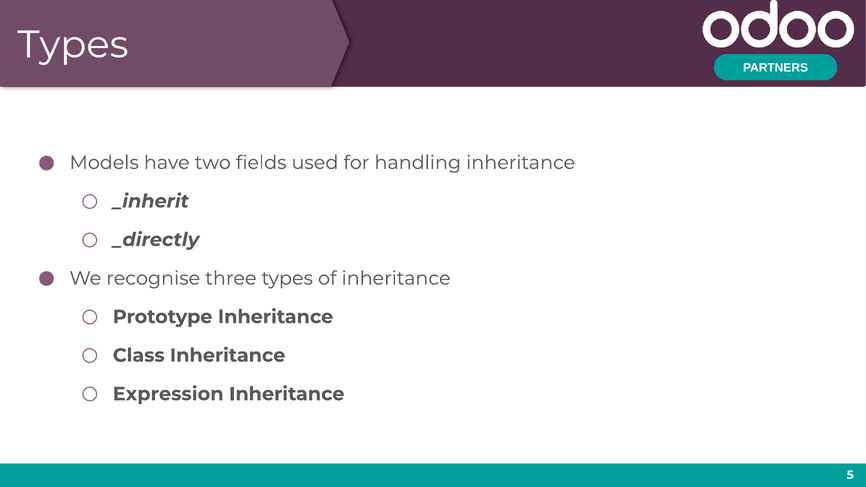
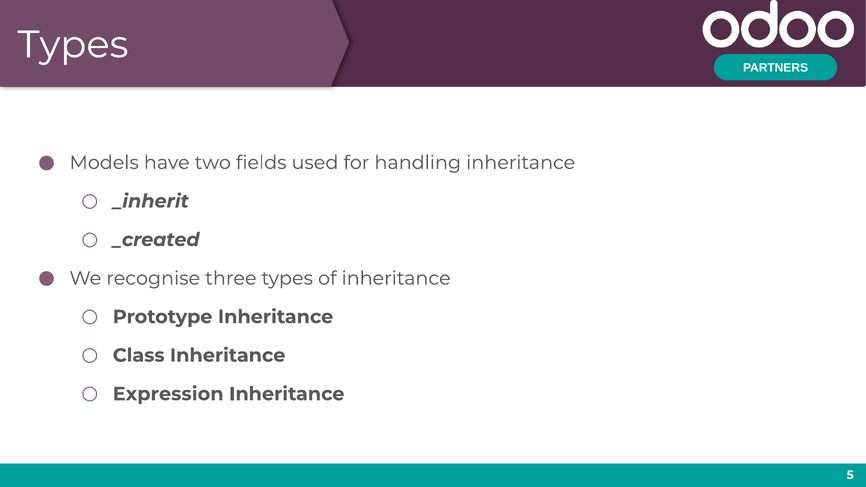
_directly: _directly -> _created (156, 240)
